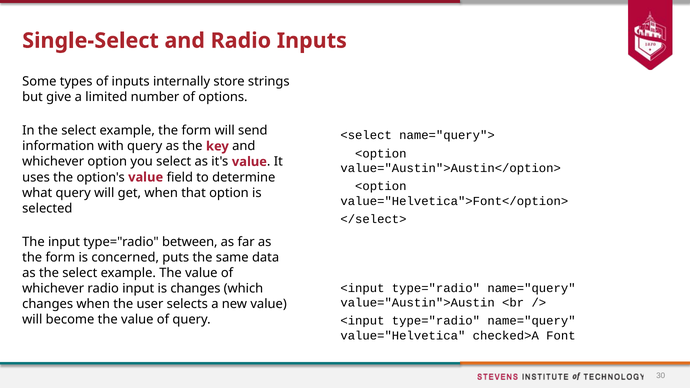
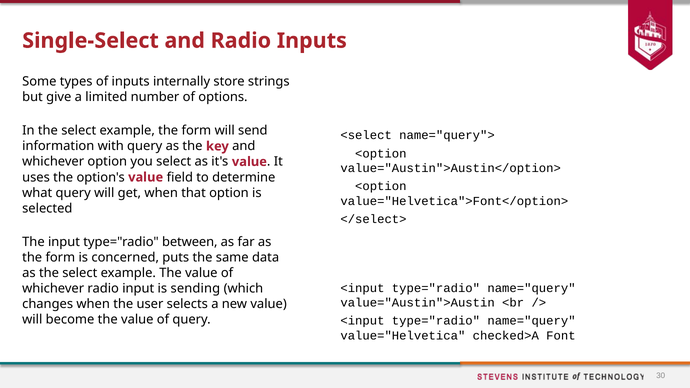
is changes: changes -> sending (195, 289)
